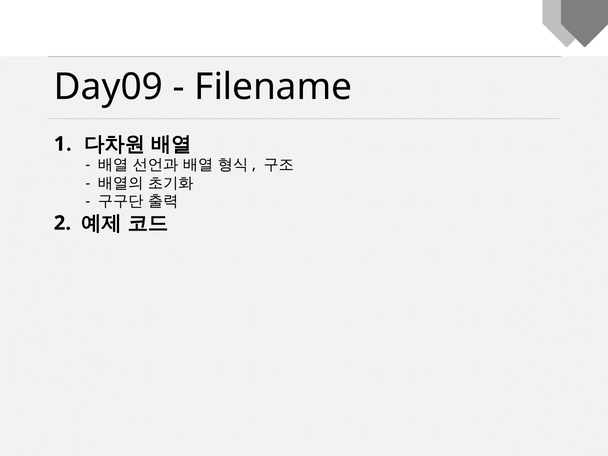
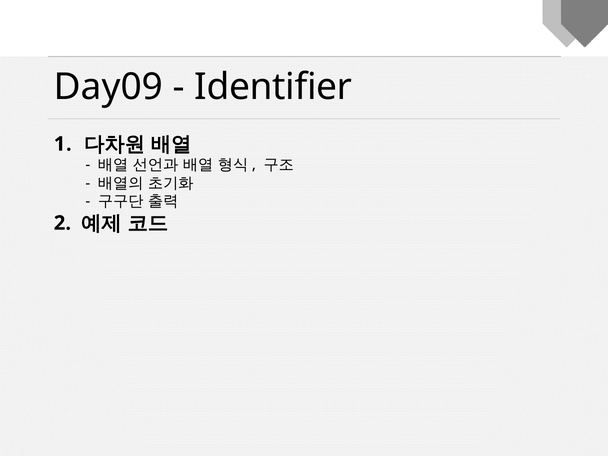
Filename: Filename -> Identifier (273, 87)
